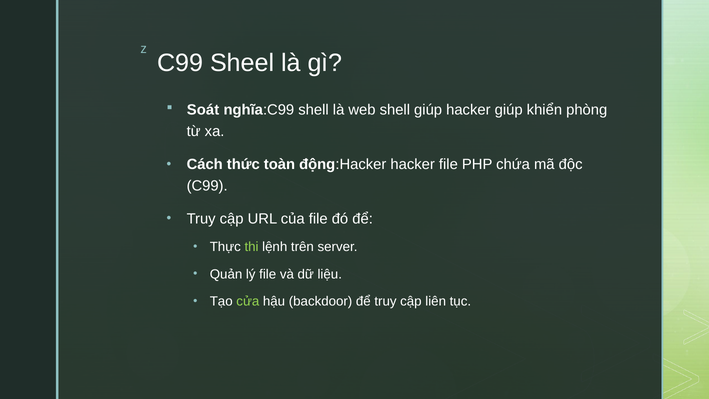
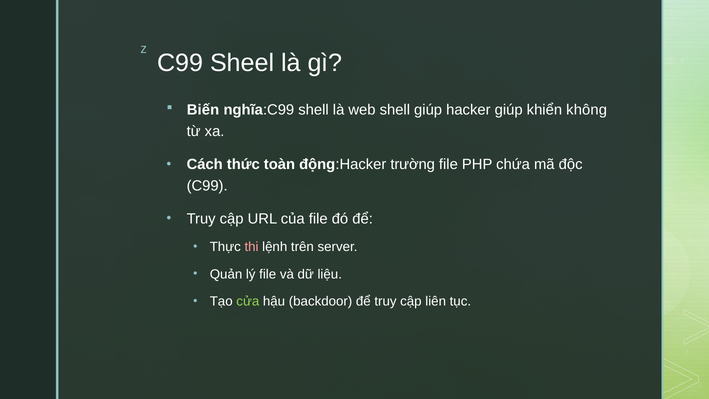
Soát: Soát -> Biến (203, 110)
phòng: phòng -> không (587, 110)
động:Hacker hacker: hacker -> trường (413, 164)
thi colour: light green -> pink (252, 247)
